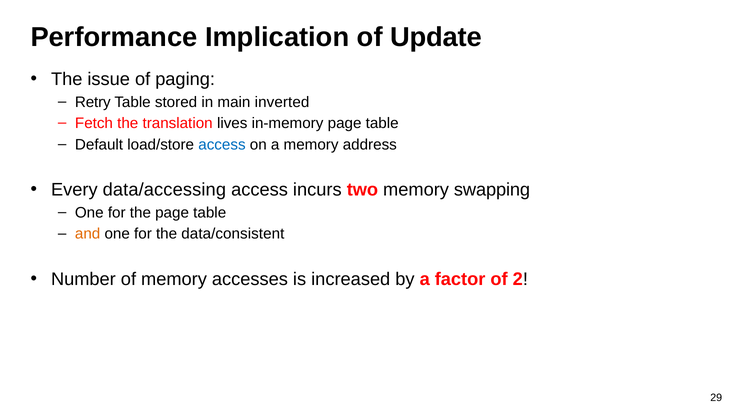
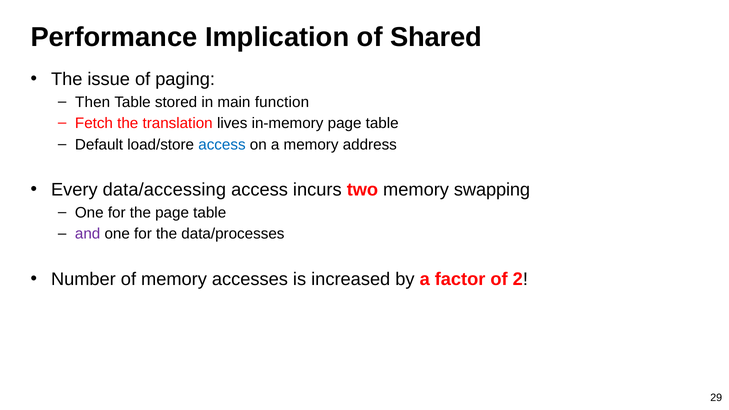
Update: Update -> Shared (436, 37)
Retry: Retry -> Then (93, 102)
inverted: inverted -> function (282, 102)
and colour: orange -> purple (88, 234)
data/consistent: data/consistent -> data/processes (233, 234)
